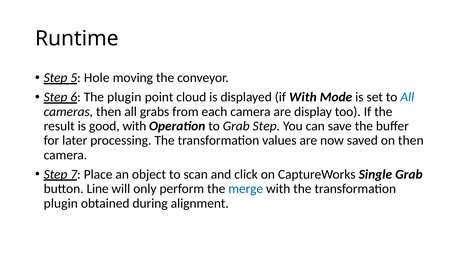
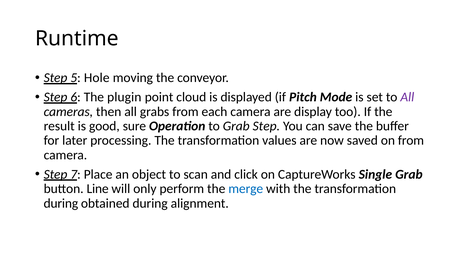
if With: With -> Pitch (303, 97)
All colour: blue -> purple (407, 97)
good with: with -> sure (134, 126)
on then: then -> from (411, 140)
plugin: plugin -> during (61, 203)
